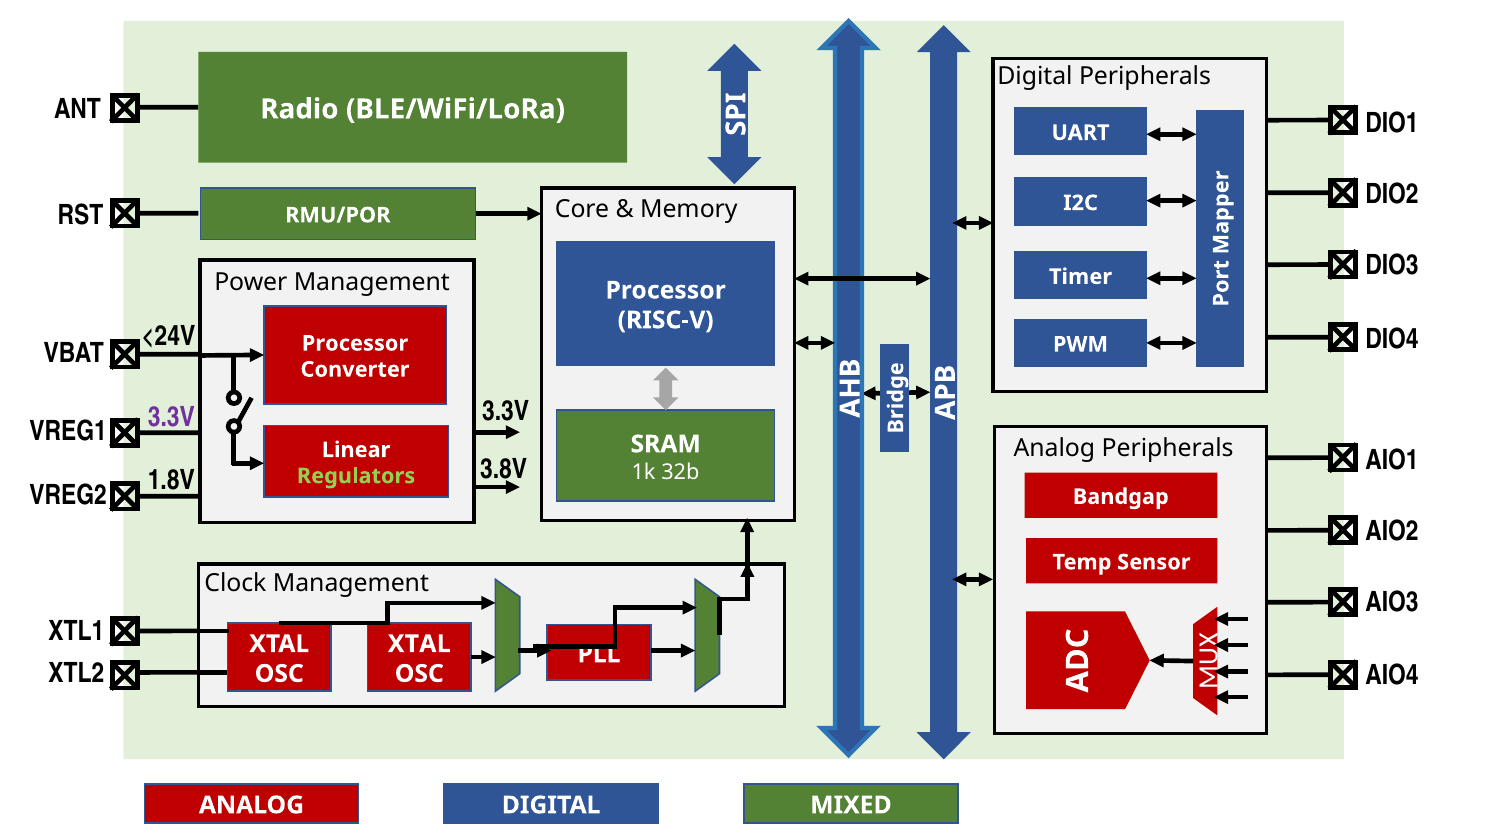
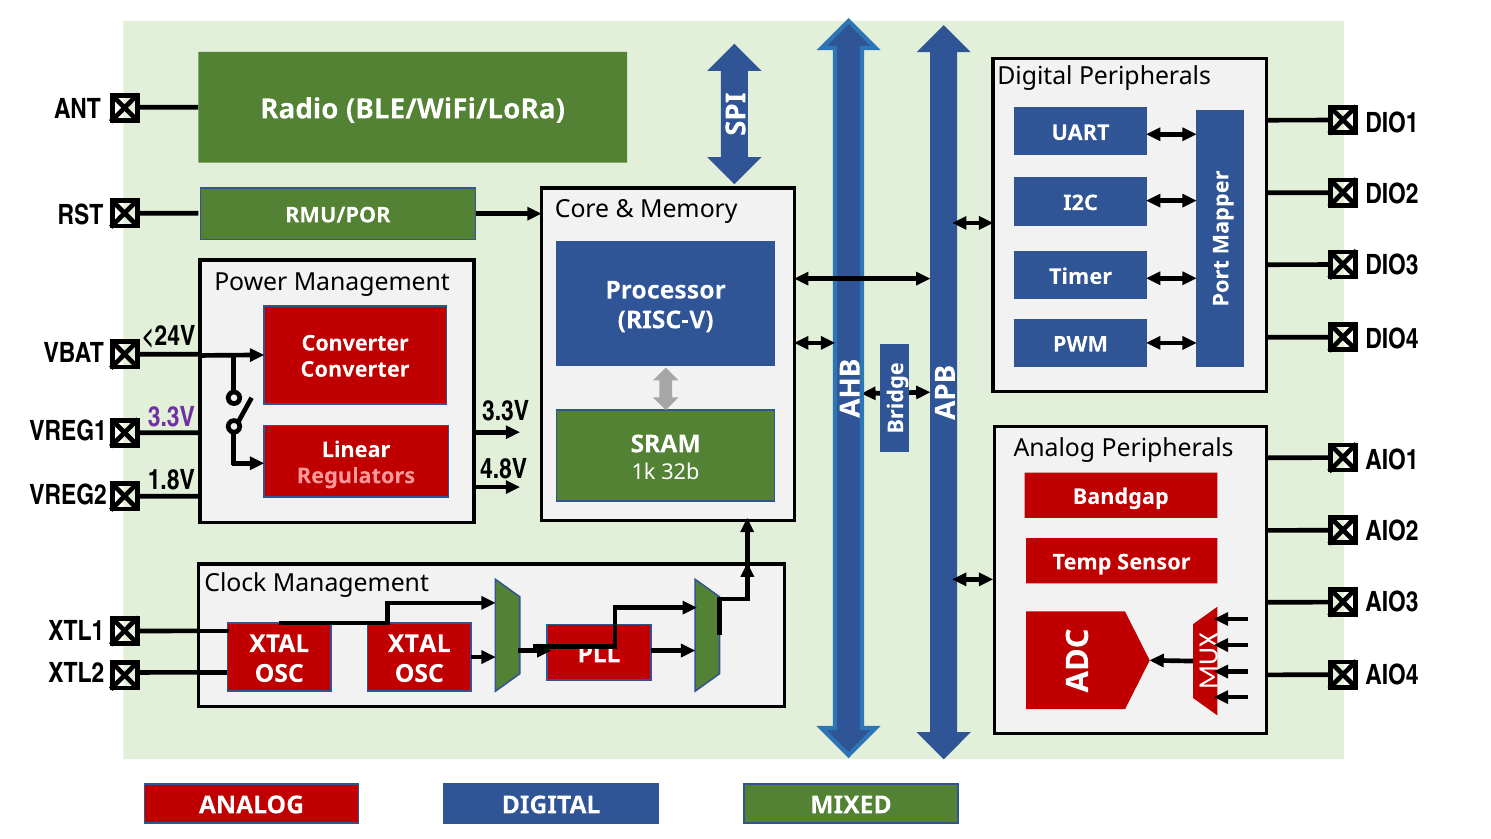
Processor: Processor -> Converter (355, 343)
3.8V: 3.8V -> 4.8V (504, 469)
Regulators colour: light green -> pink (356, 476)
